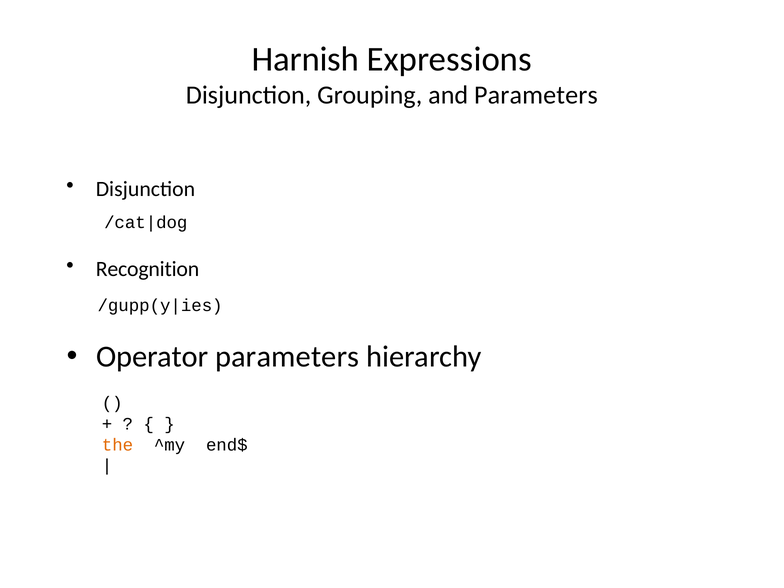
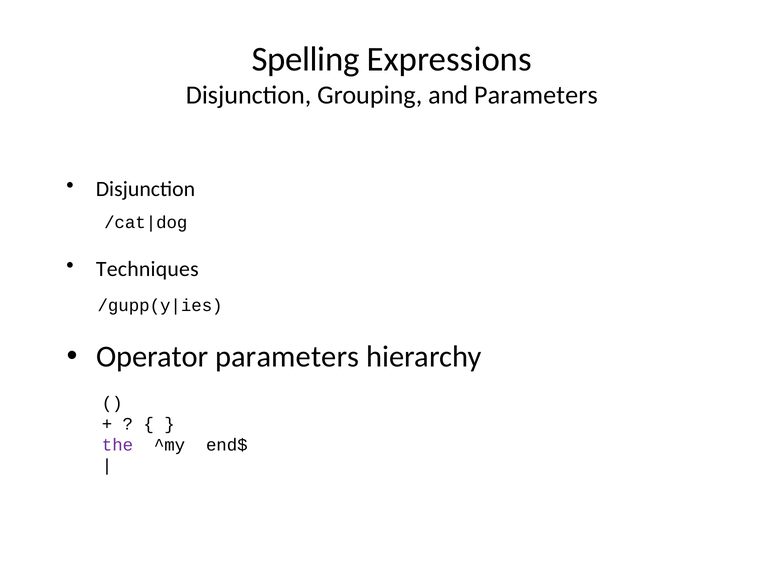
Harnish: Harnish -> Spelling (306, 59)
Recognition: Recognition -> Techniques (147, 269)
the colour: orange -> purple (117, 445)
